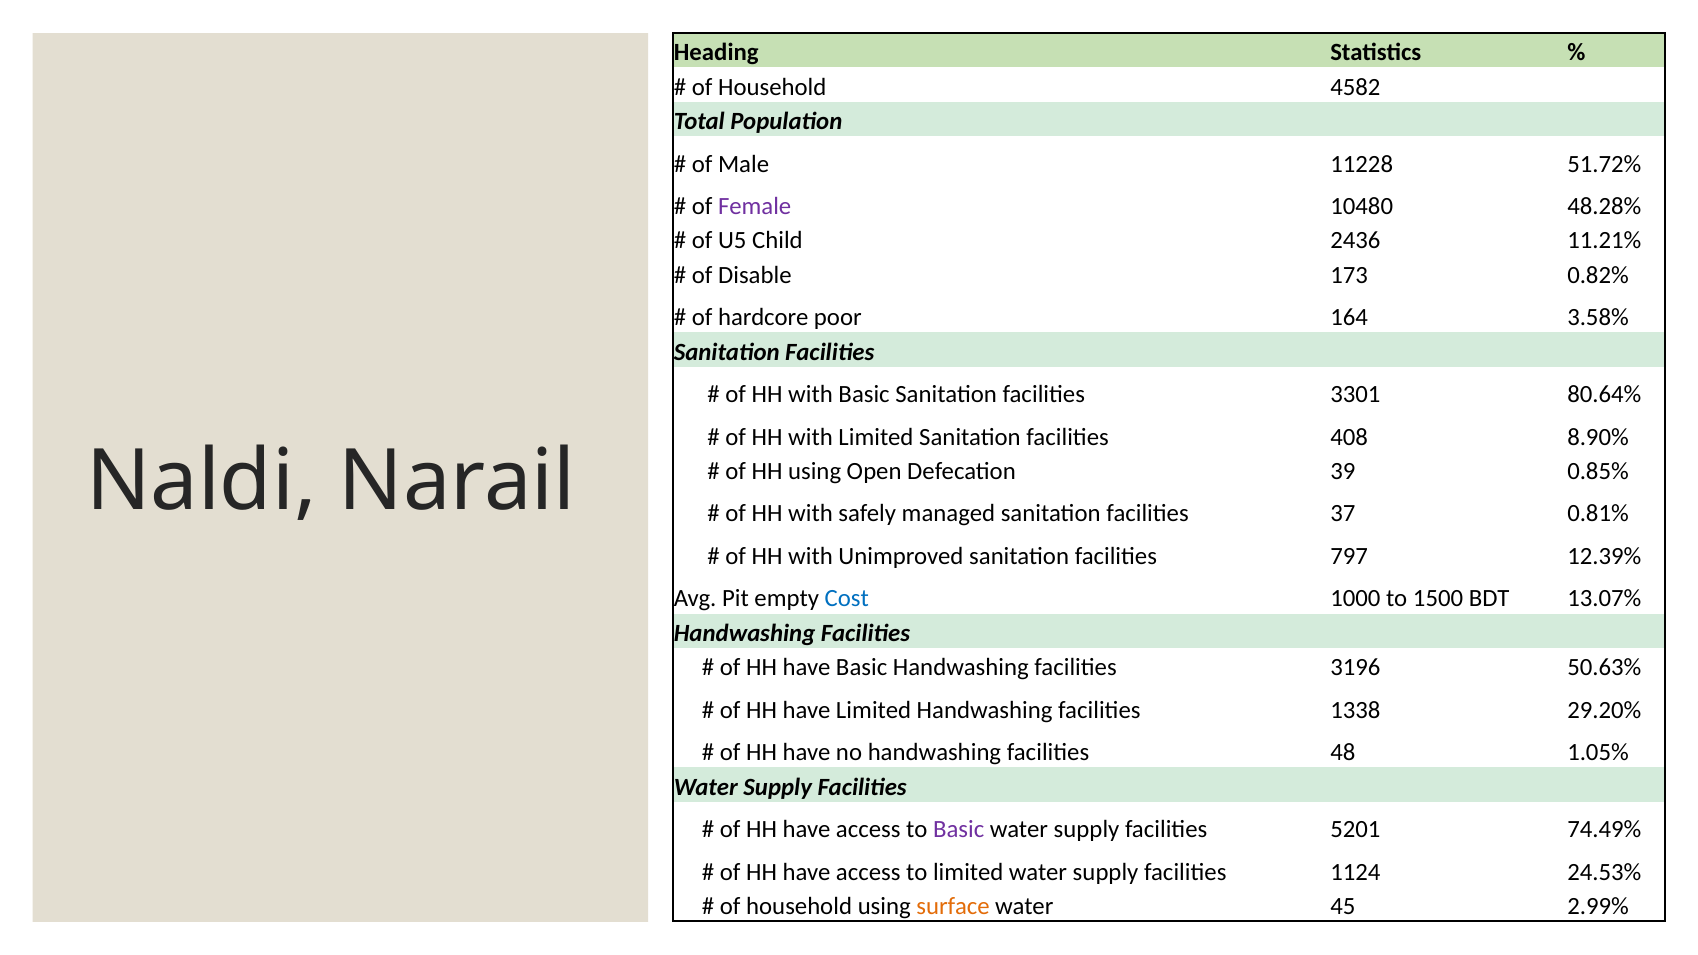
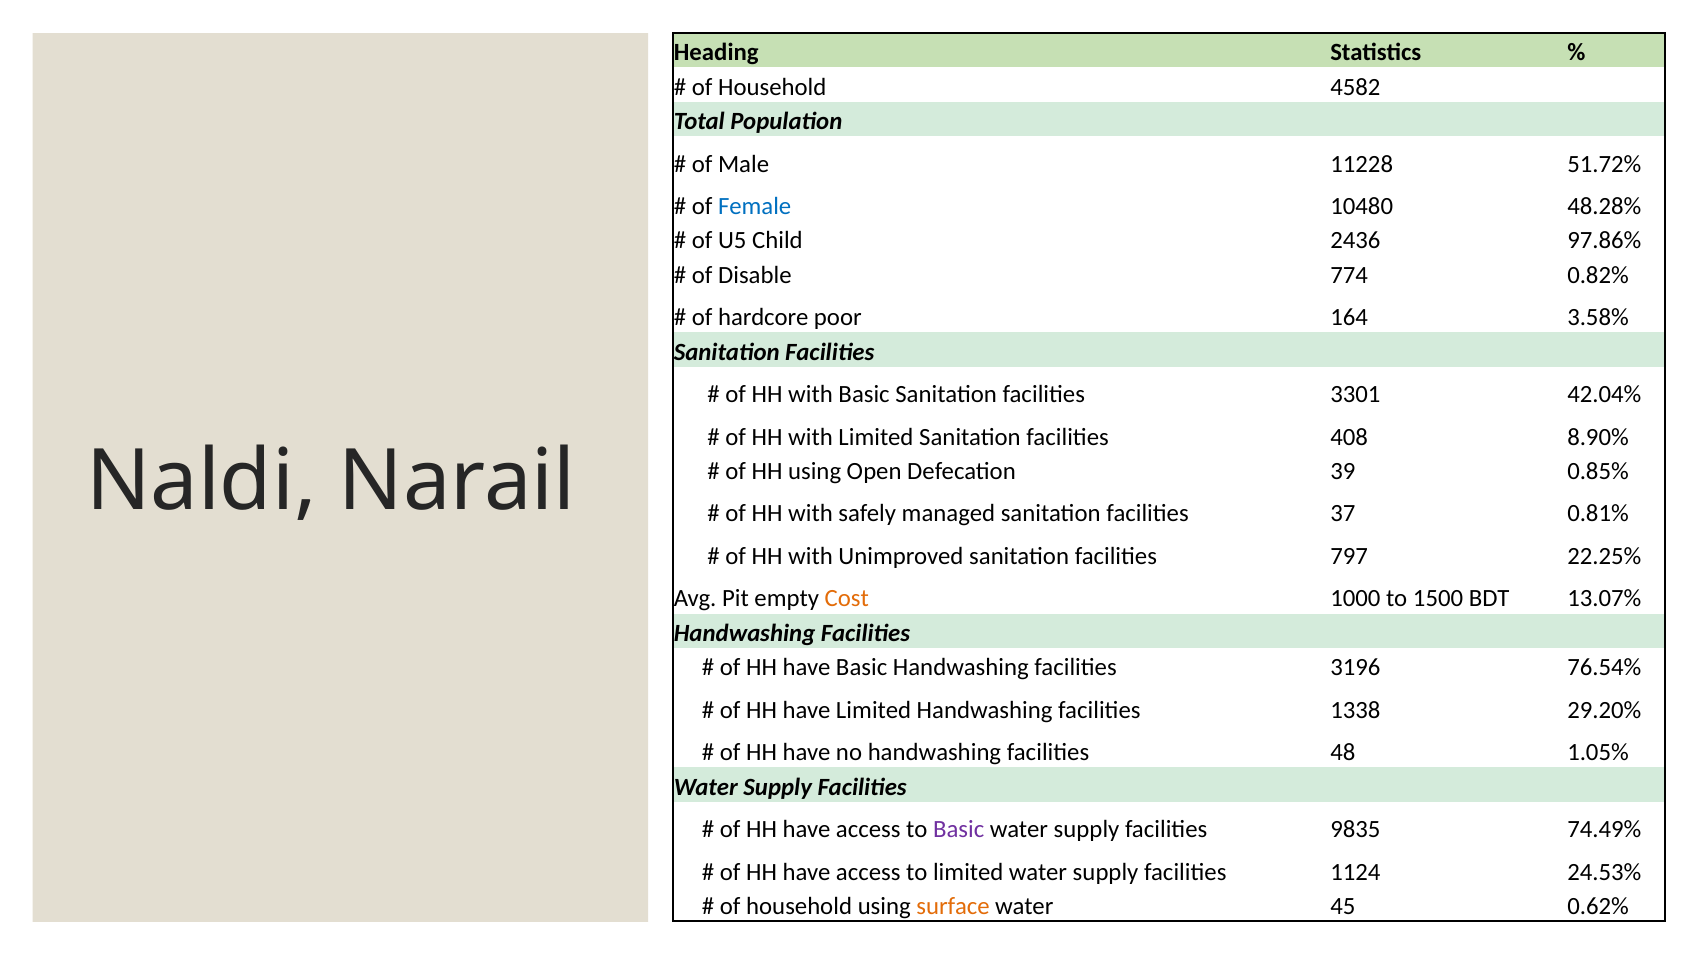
Female colour: purple -> blue (755, 206)
11.21%: 11.21% -> 97.86% (1604, 241)
173: 173 -> 774 (1349, 275)
80.64%: 80.64% -> 42.04% (1604, 394)
12.39%: 12.39% -> 22.25% (1604, 556)
Cost colour: blue -> orange (847, 599)
50.63%: 50.63% -> 76.54% (1604, 668)
5201: 5201 -> 9835 (1355, 829)
2.99%: 2.99% -> 0.62% (1598, 906)
